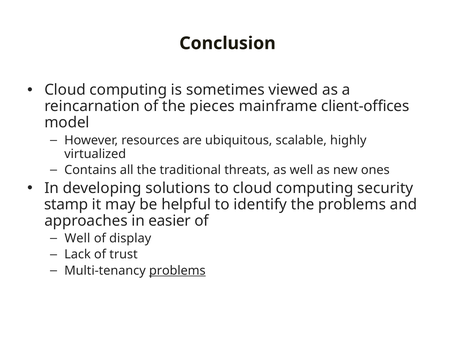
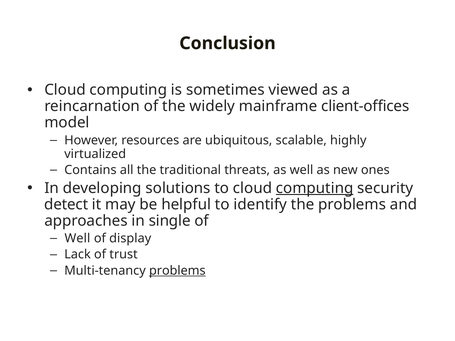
pieces: pieces -> widely (212, 106)
computing underline: none -> present (315, 188)
stamp: stamp -> detect (66, 205)
easier: easier -> single (170, 221)
